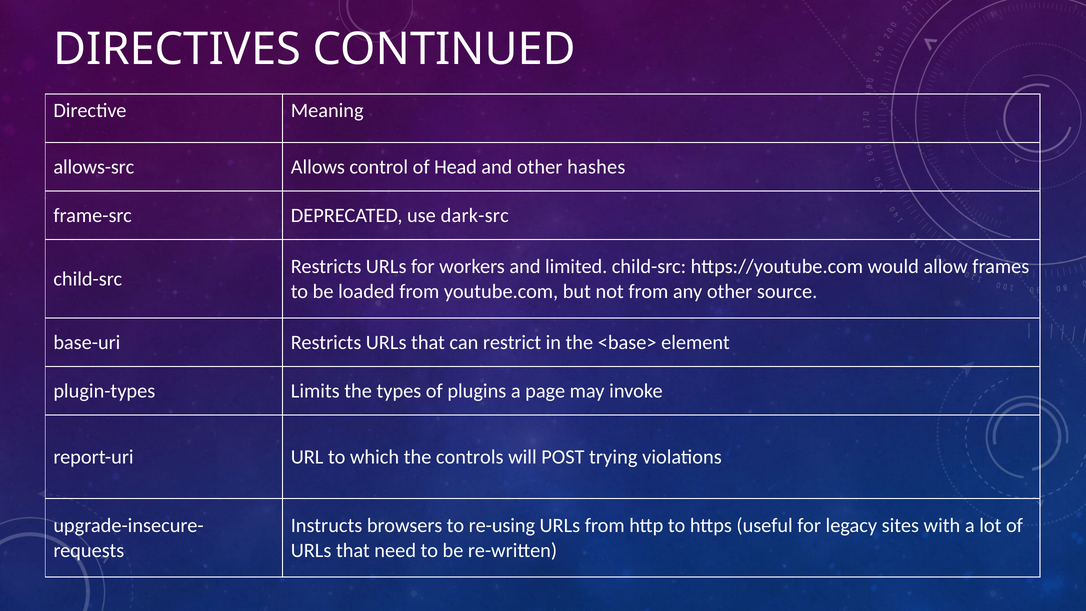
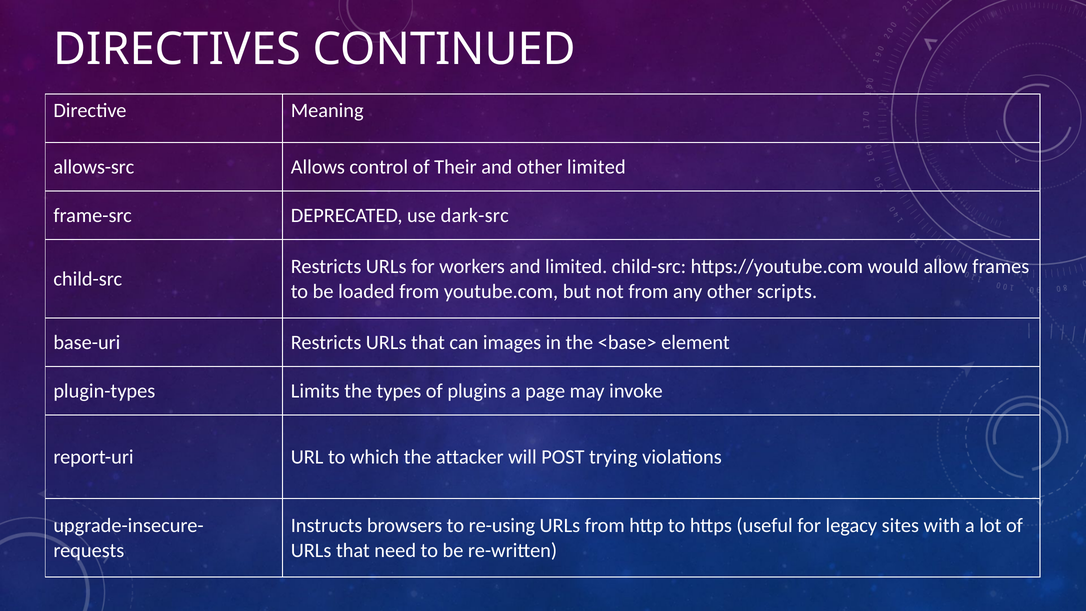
Head: Head -> Their (455, 167)
other hashes: hashes -> limited (596, 167)
source: source -> scripts (787, 291)
restrict: restrict -> images (512, 342)
controls: controls -> attacker (470, 457)
